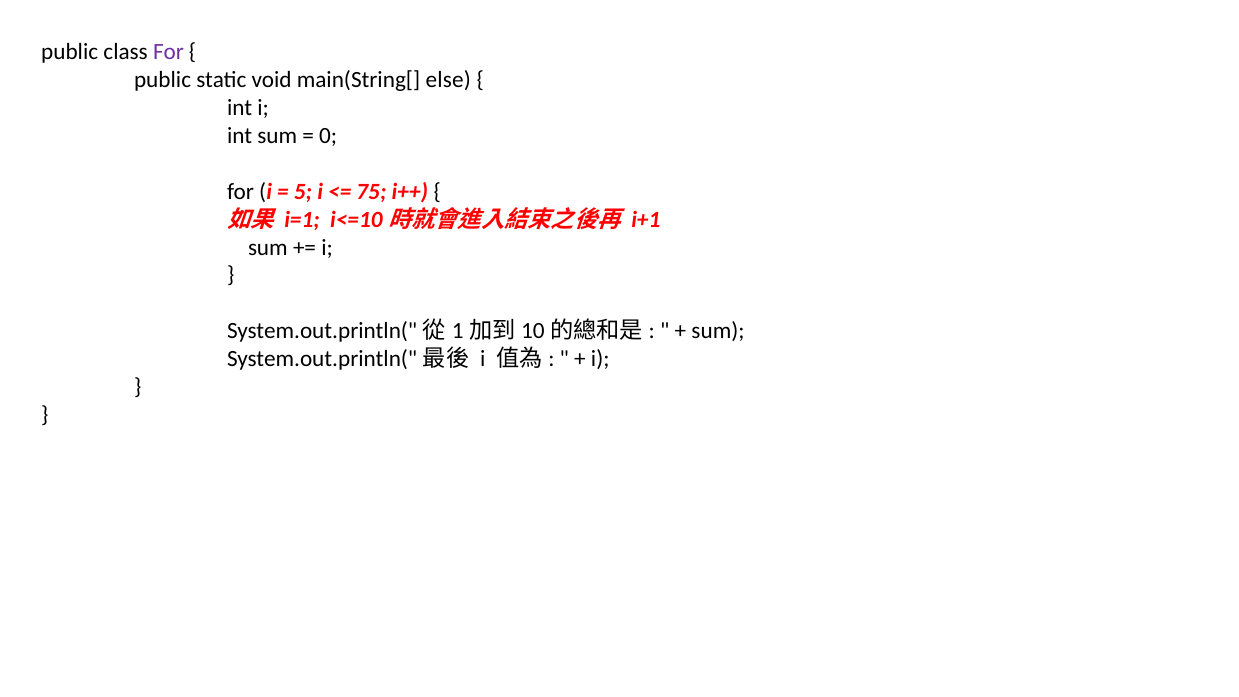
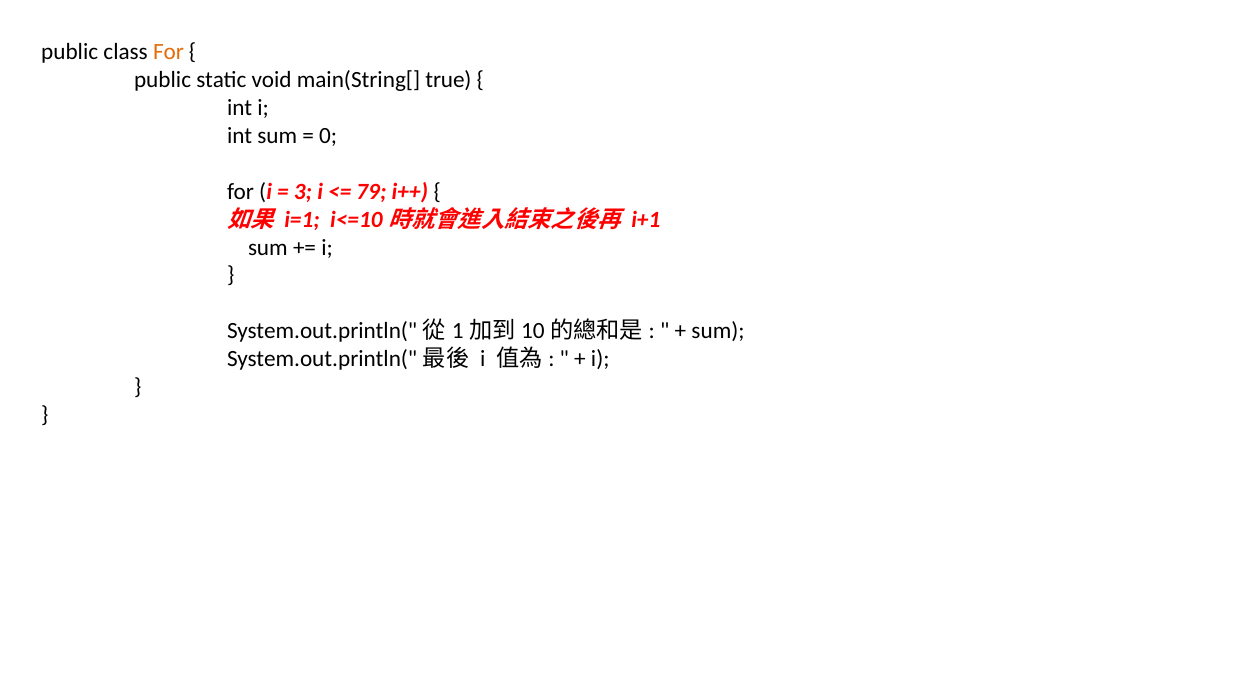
For colour: purple -> orange (168, 52)
else: else -> true (448, 80)
5: 5 -> 3 (303, 192)
75: 75 -> 79 (371, 192)
